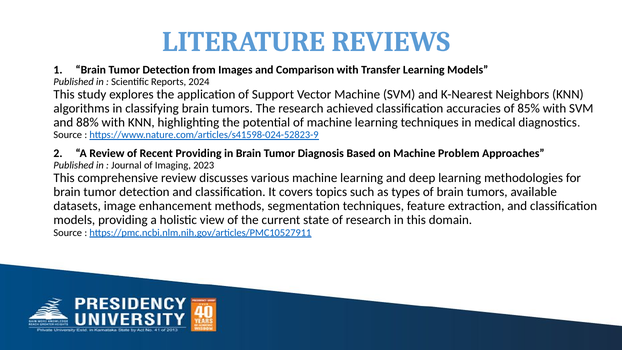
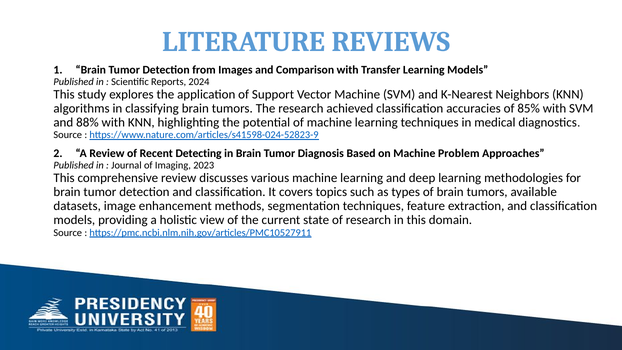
Recent Providing: Providing -> Detecting (199, 153)
